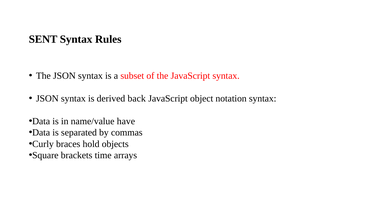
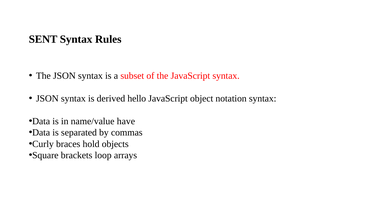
back: back -> hello (137, 99)
time: time -> loop (103, 155)
